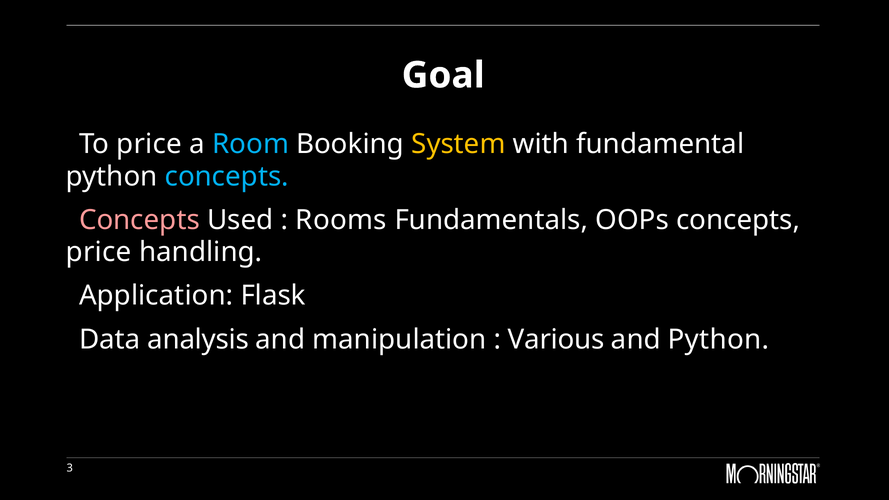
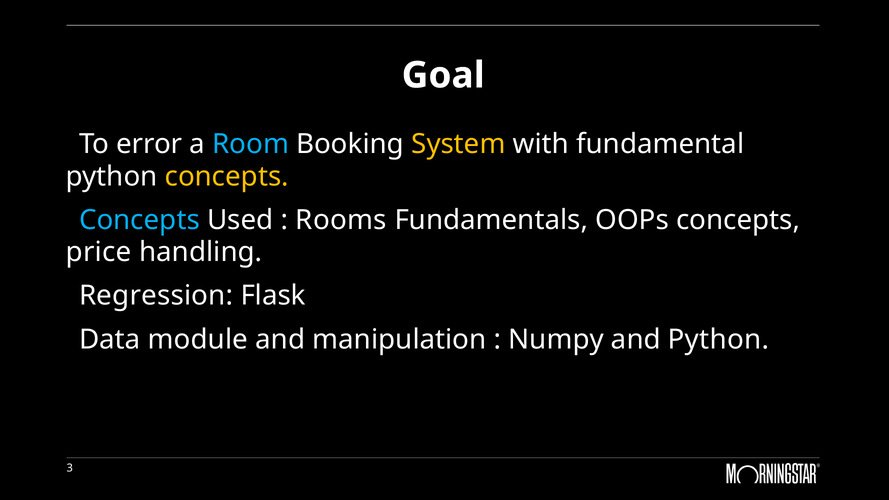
To price: price -> error (149, 144)
concepts colour: light blue -> yellow (227, 176)
Concepts colour: pink -> light blue (139, 220)
Application: Application -> Regression (156, 296)
analysis: analysis -> module (198, 339)
Various: Various -> Numpy (556, 339)
